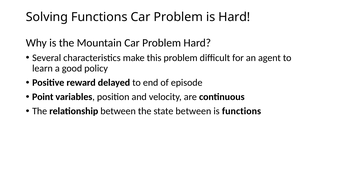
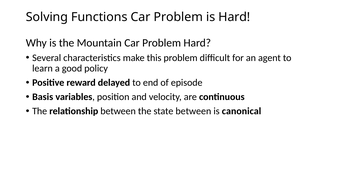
Point: Point -> Basis (43, 97)
is functions: functions -> canonical (242, 111)
